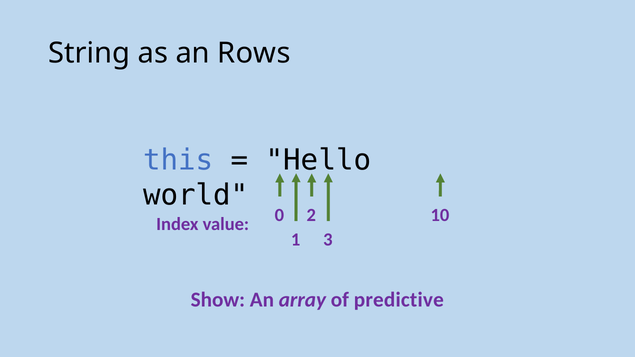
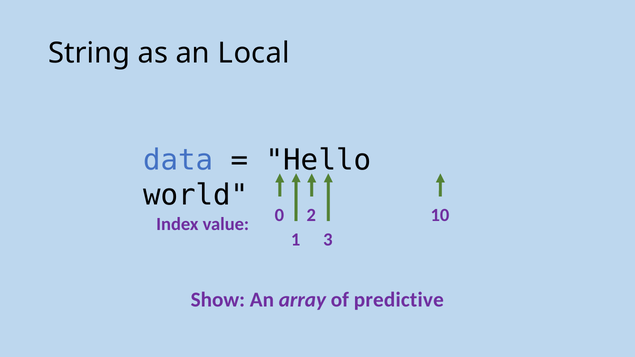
Rows: Rows -> Local (254, 53)
this: this -> data (178, 160)
